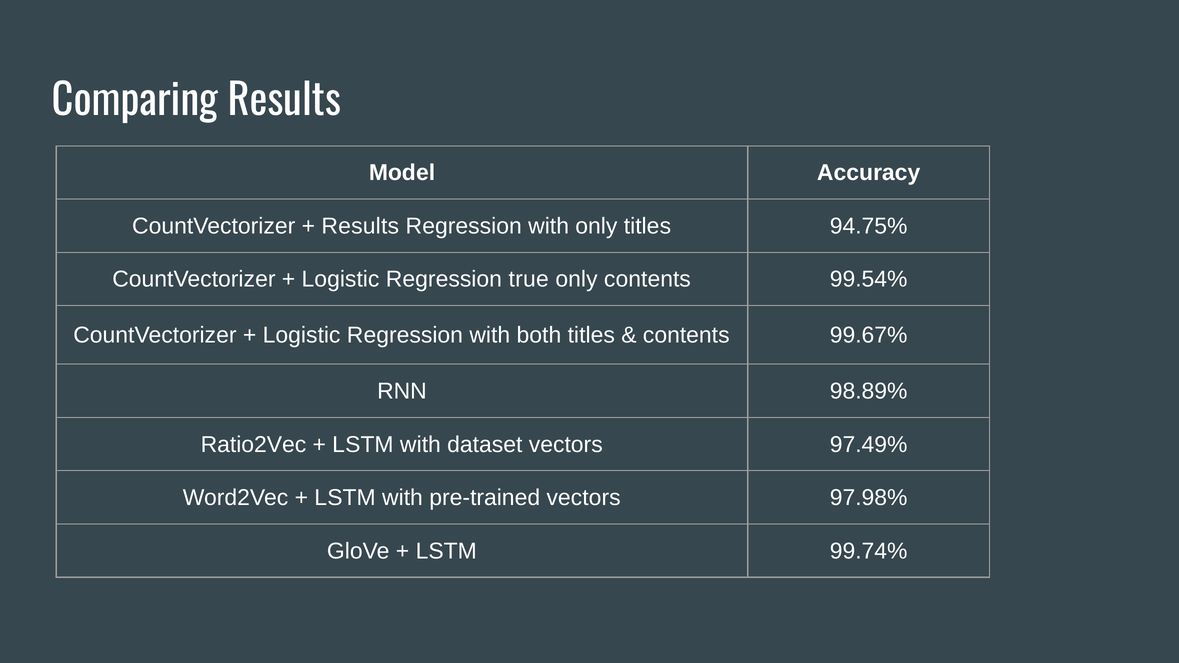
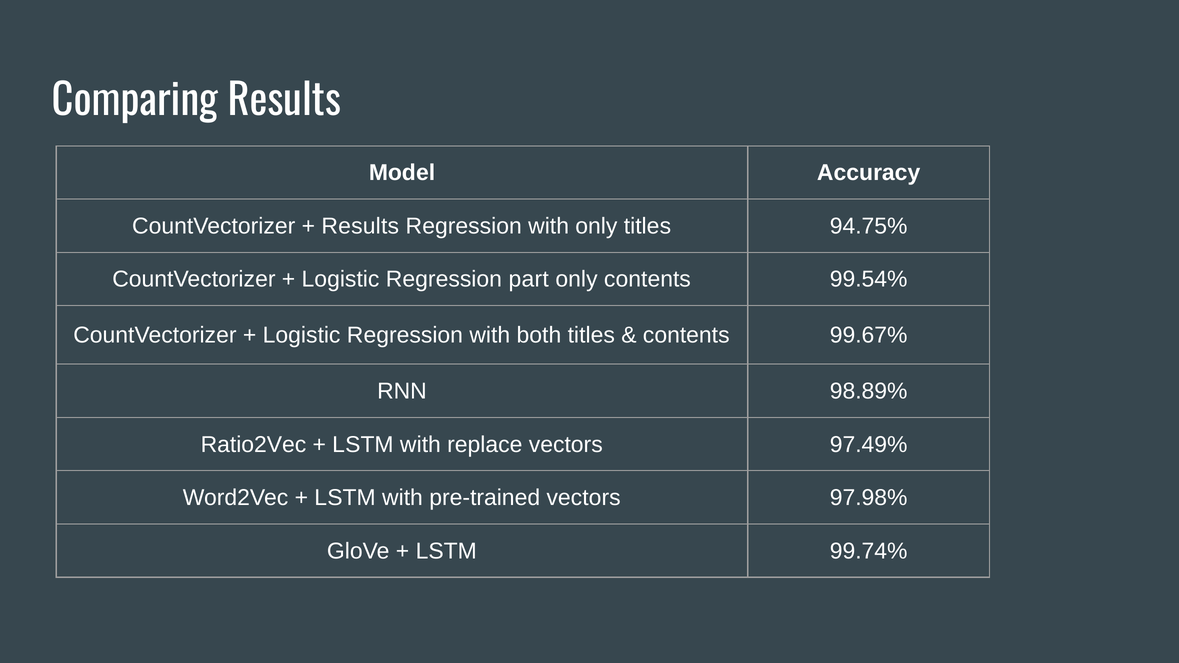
true: true -> part (529, 279)
dataset: dataset -> replace (485, 445)
